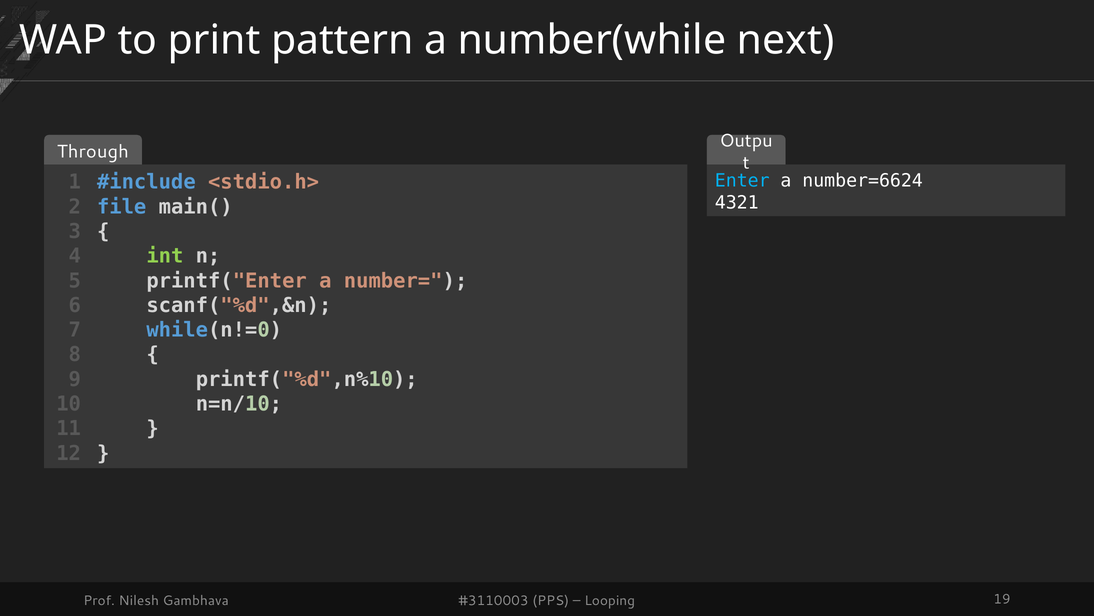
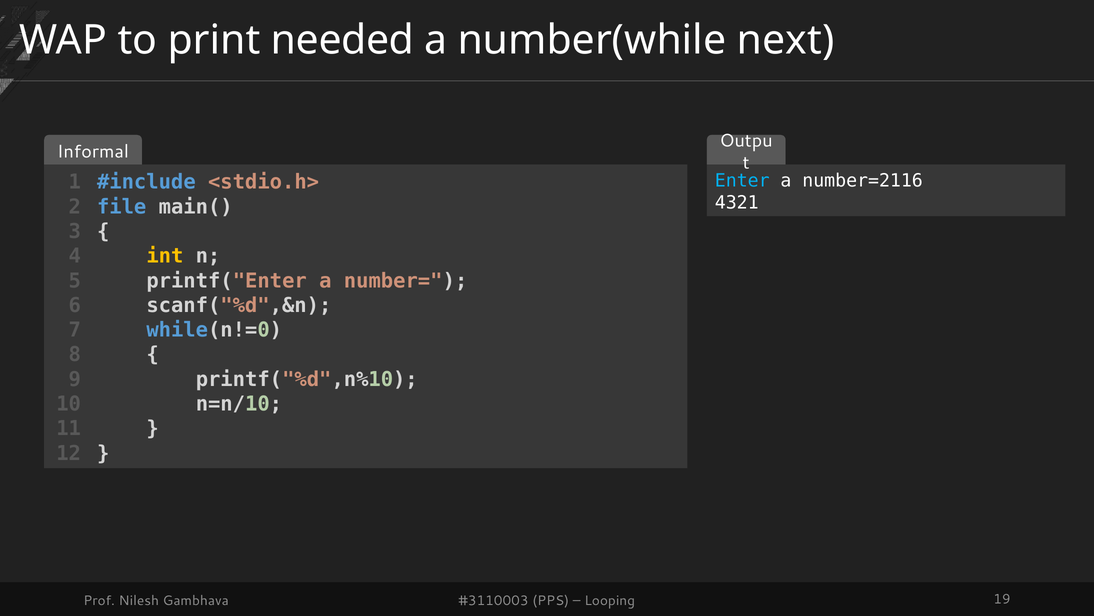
pattern: pattern -> needed (342, 40)
Through: Through -> Informal (93, 151)
number=6624: number=6624 -> number=2116 (863, 180)
int colour: light green -> yellow (165, 256)
